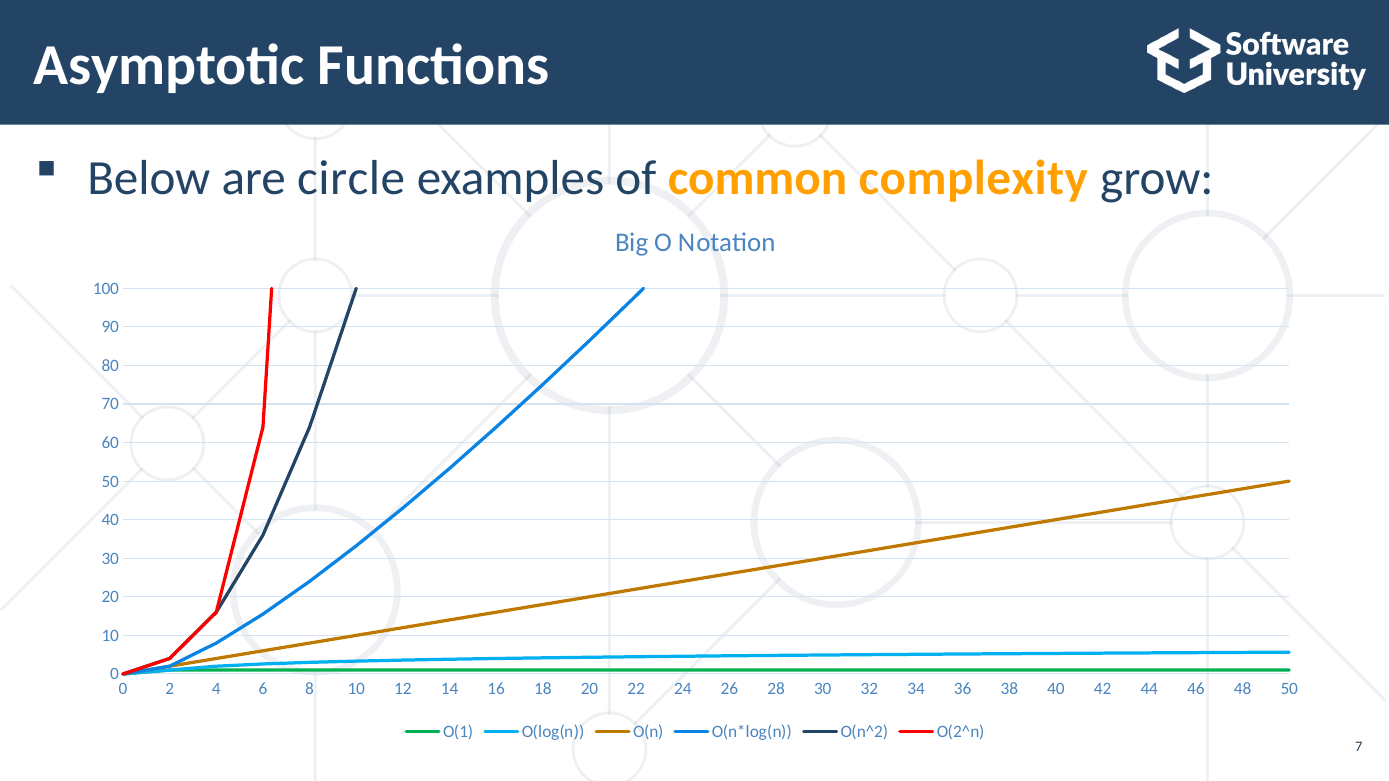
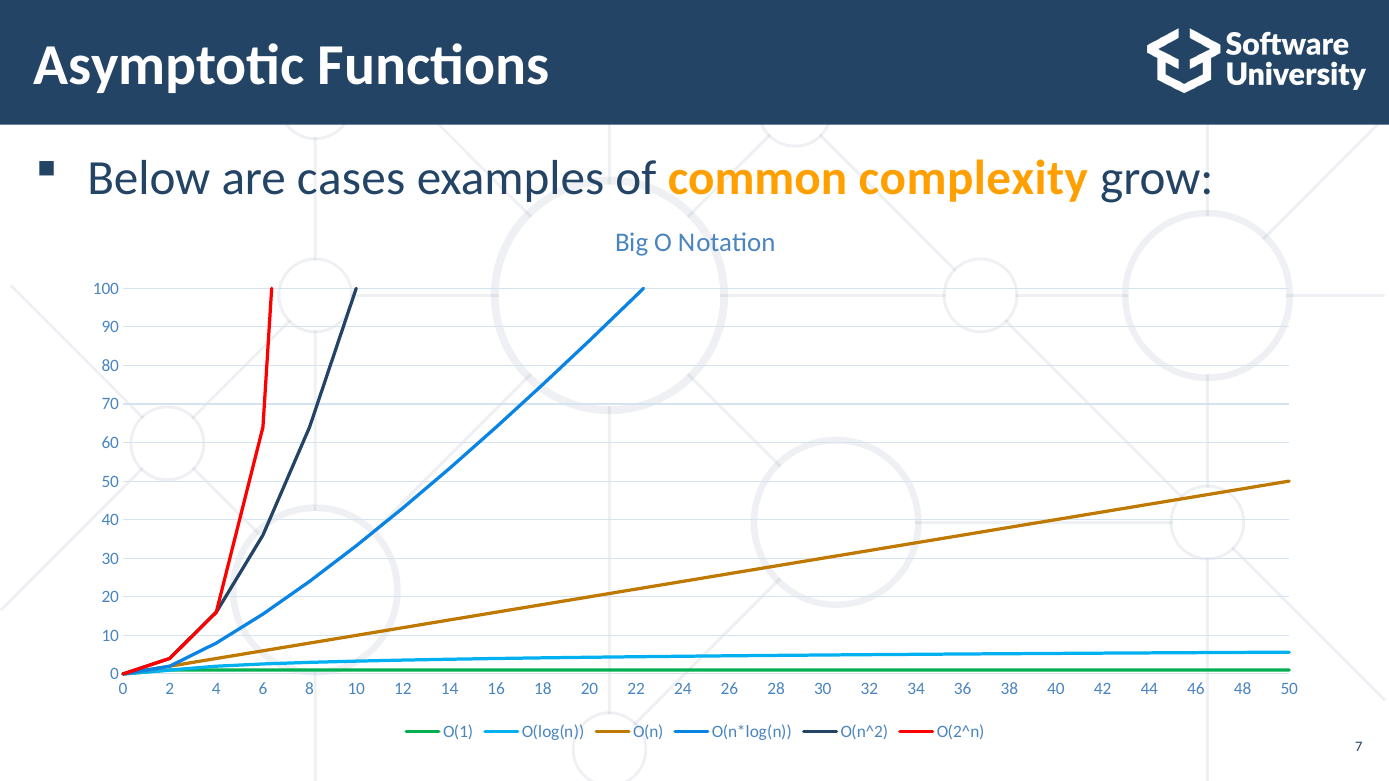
circle: circle -> cases (351, 178)
